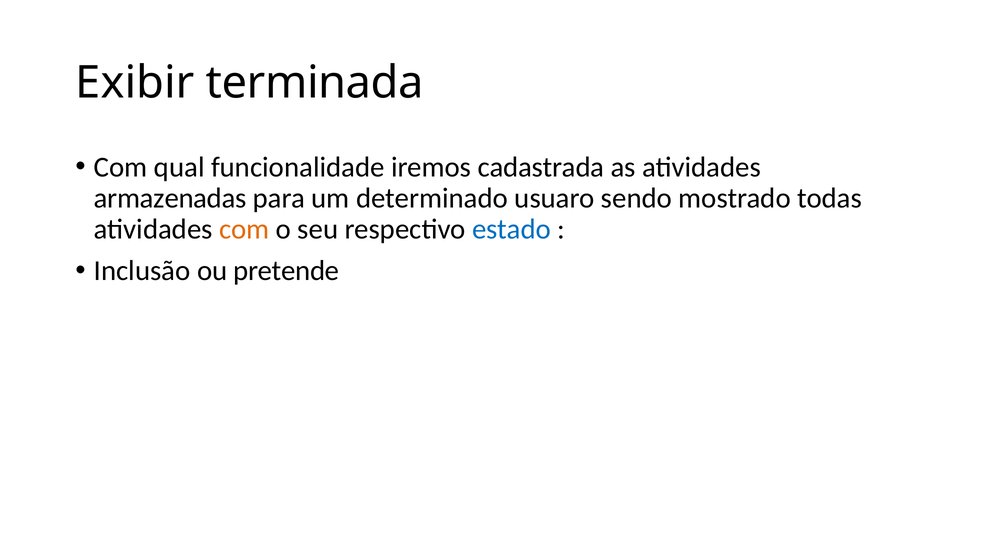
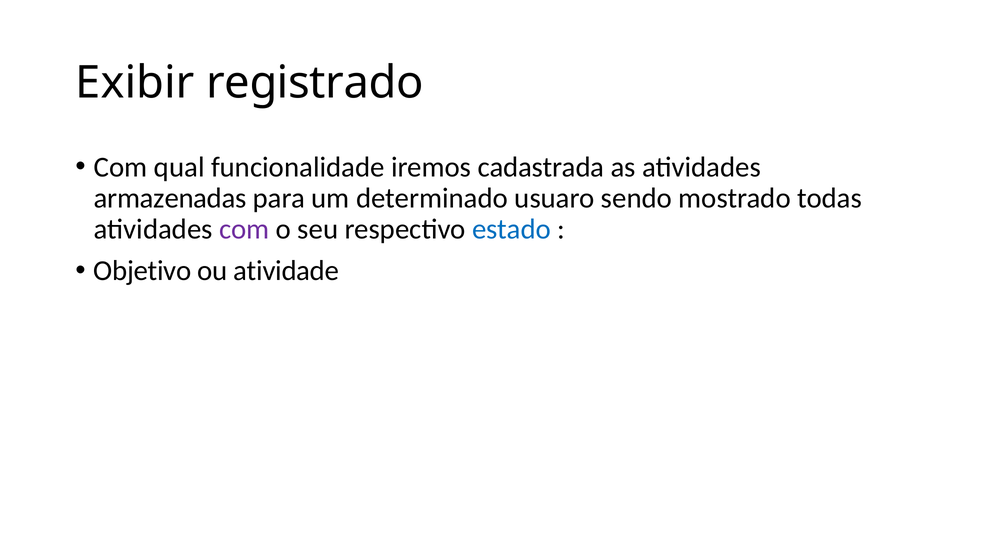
terminada: terminada -> registrado (315, 83)
com colour: orange -> purple (244, 230)
Inclusão: Inclusão -> Objetivo (142, 271)
pretende: pretende -> atividade (286, 271)
